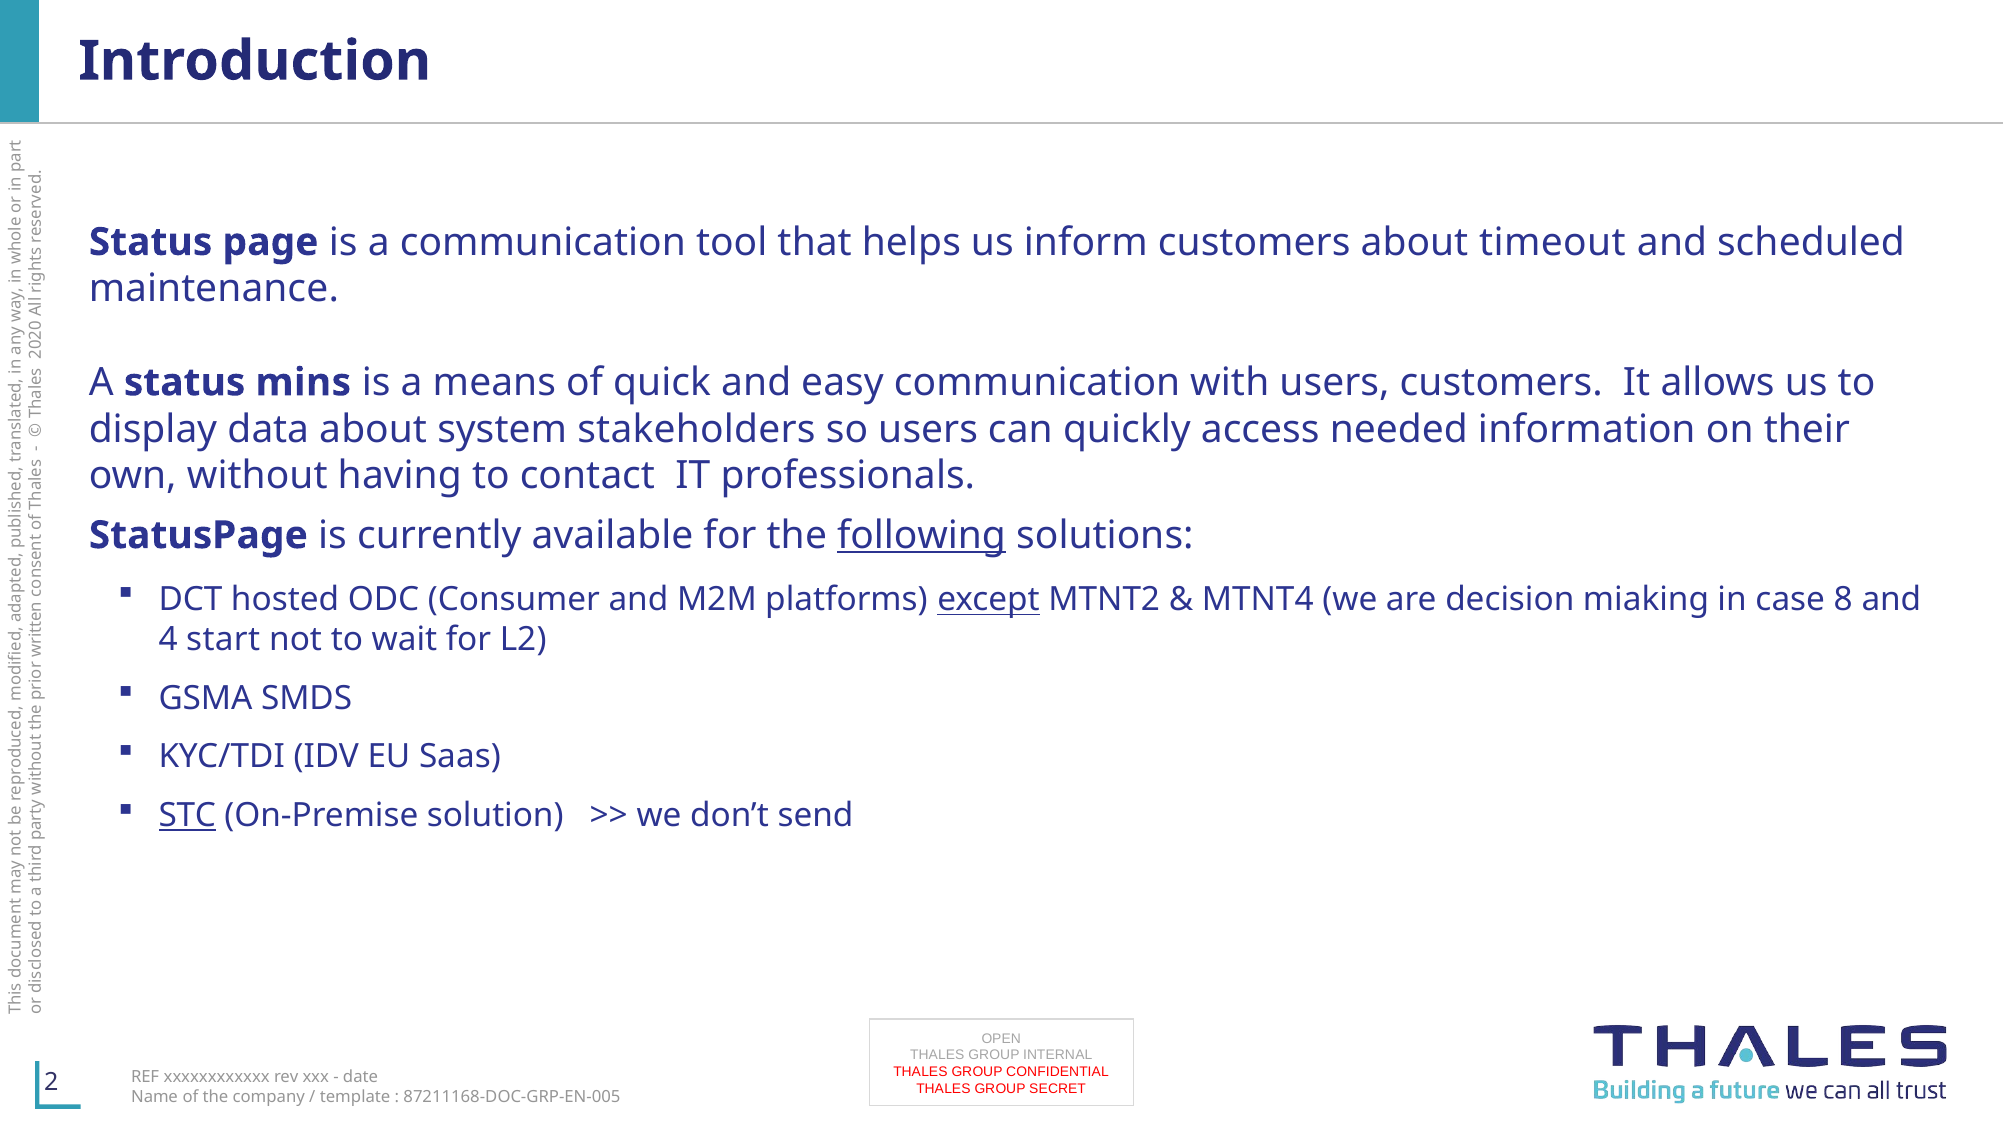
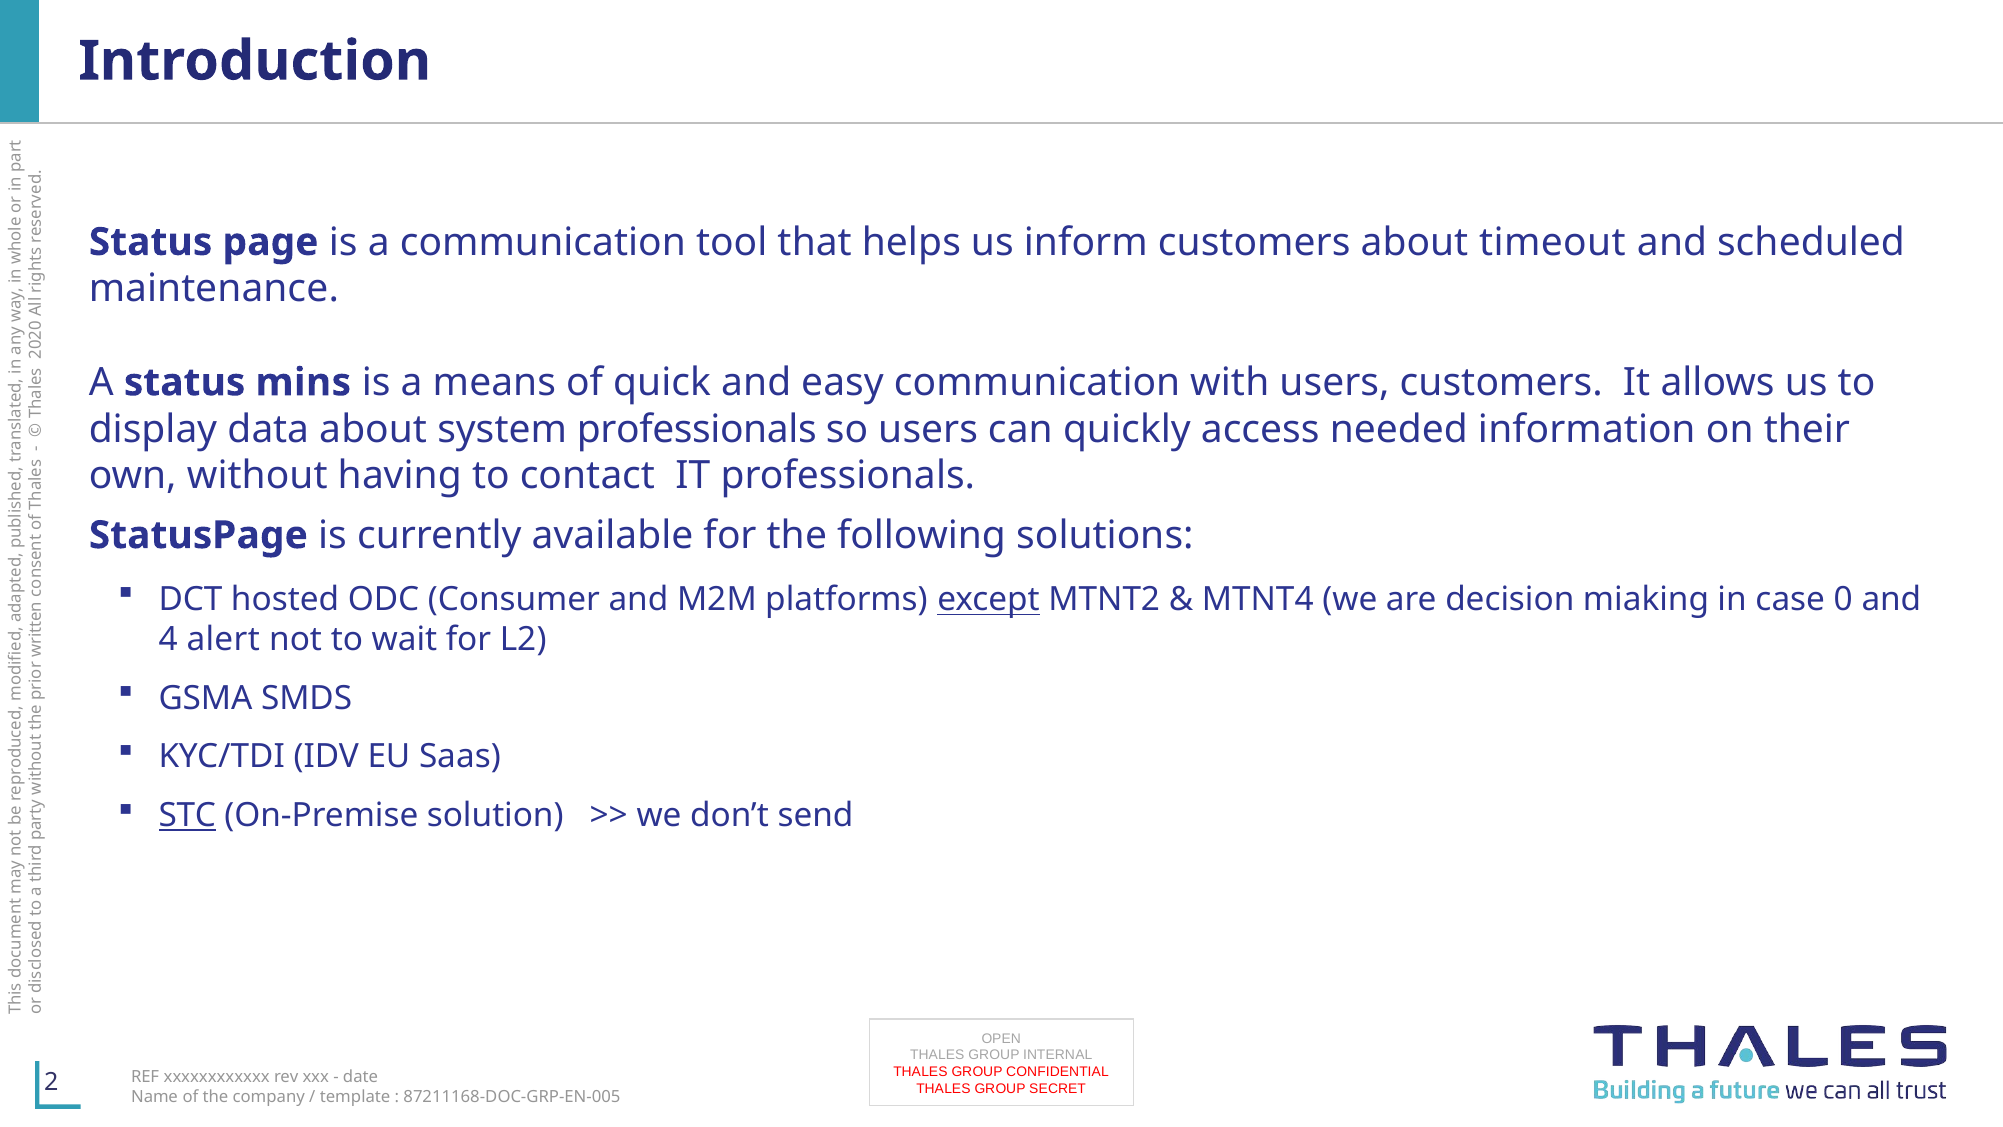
system stakeholders: stakeholders -> professionals (697, 429)
following underline: present -> none (921, 535)
case 8: 8 -> 0 (1843, 599)
start: start -> alert (223, 639)
